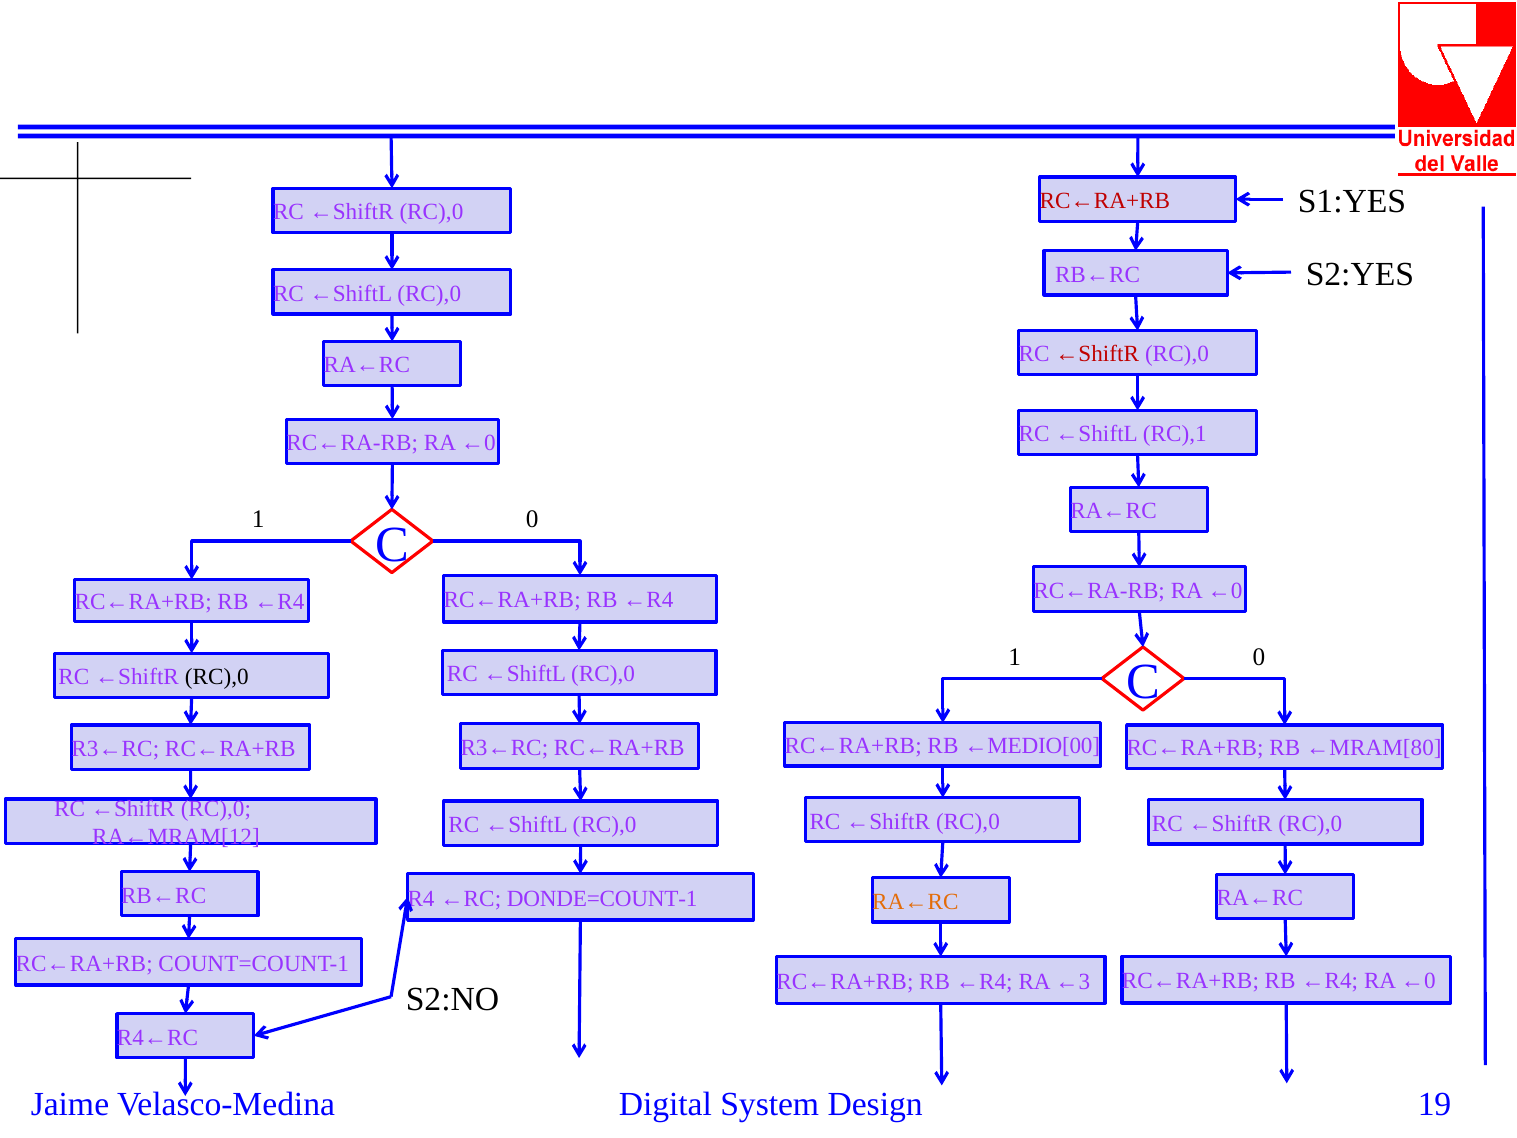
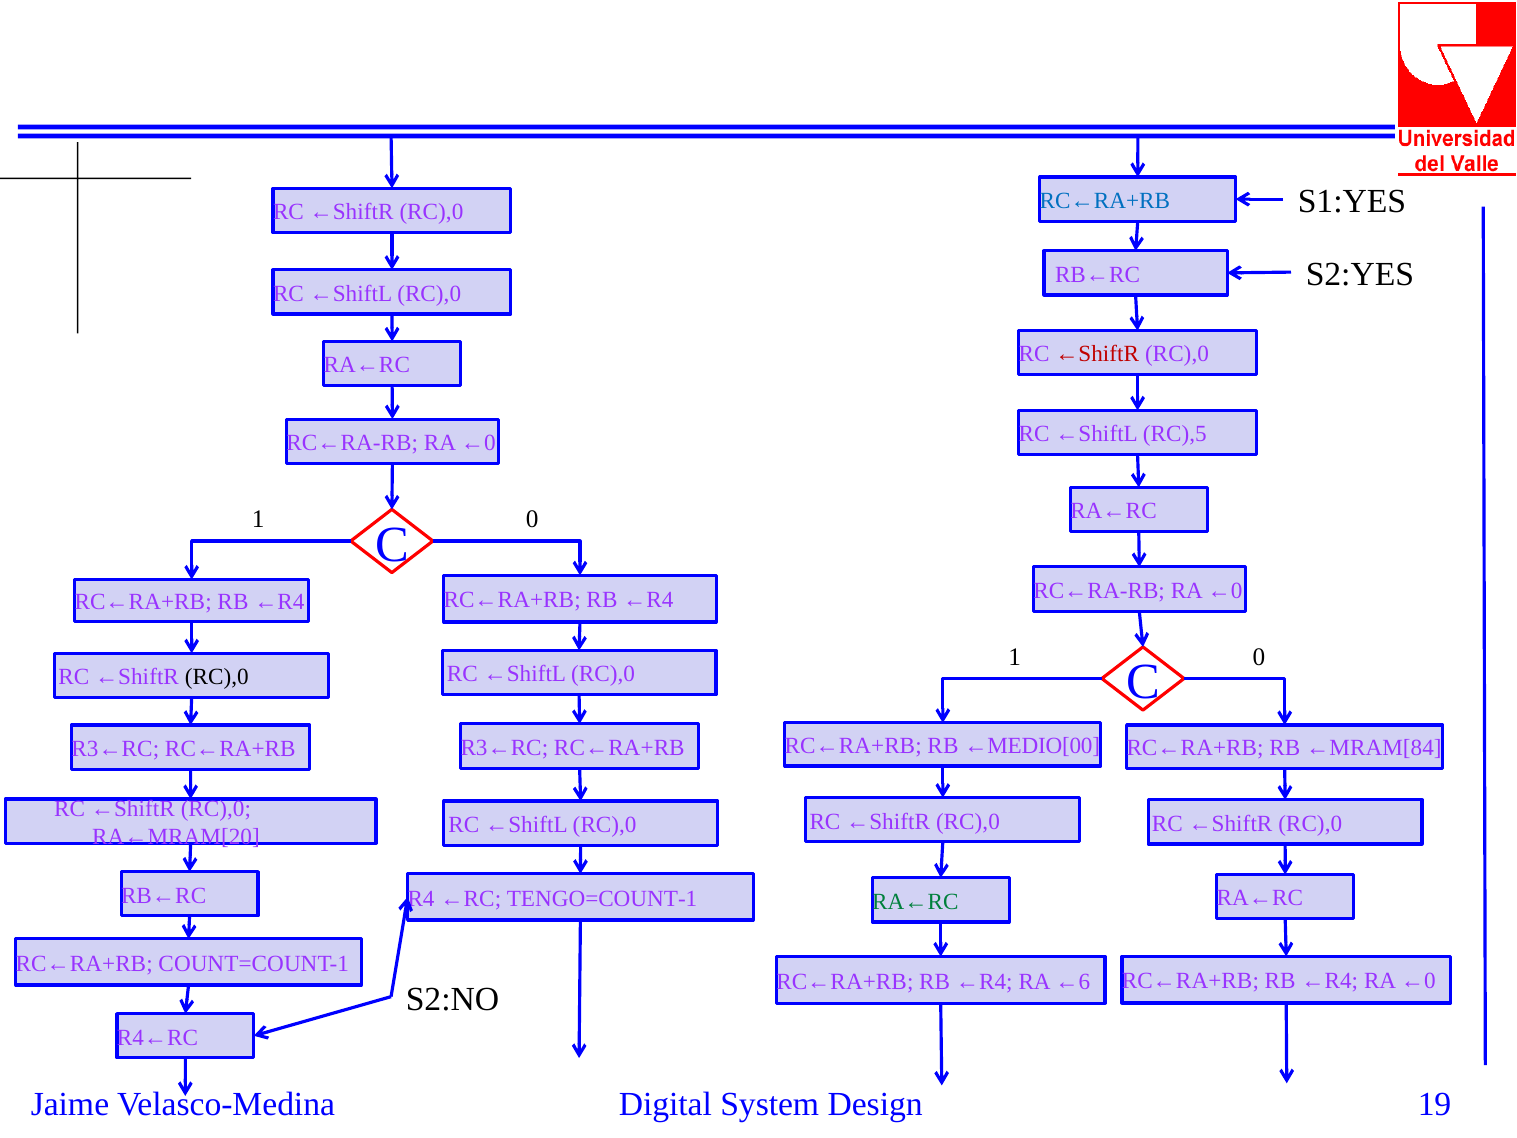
RC←RA+RB colour: red -> blue (1105, 201)
RC),1: RC),1 -> RC),5 (1175, 434)
←MRAM[80: ←MRAM[80 -> ←MRAM[84 (1374, 748)
RA←MRAM[12: RA←MRAM[12 -> RA←MRAM[20 (176, 836)
DONDE=COUNT-1: DONDE=COUNT-1 -> TENGO=COUNT-1 (602, 898)
RA←RC colour: orange -> green (915, 901)
←3: ←3 -> ←6 (1073, 981)
